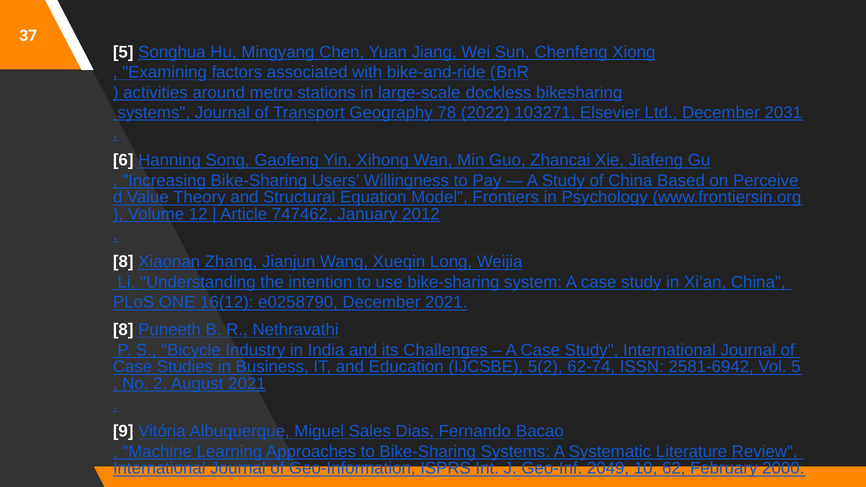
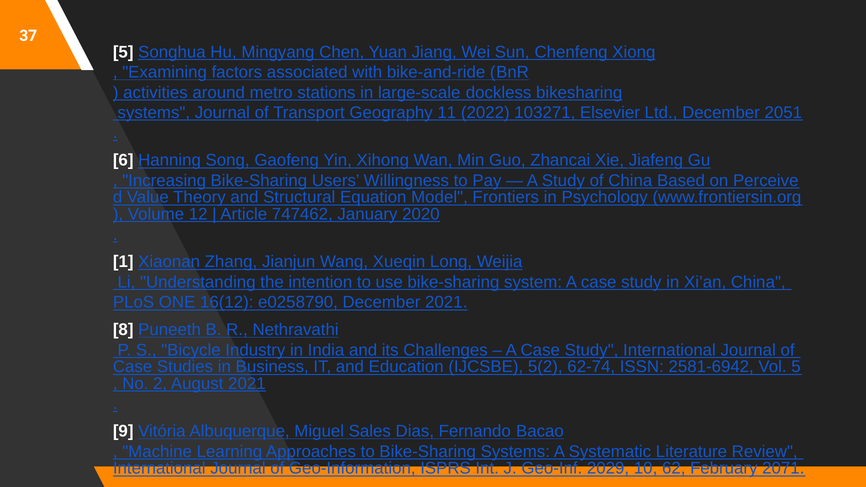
78: 78 -> 11 (447, 113)
2031: 2031 -> 2051 (783, 113)
2012: 2012 -> 2020 (421, 214)
8: 8 -> 1 (123, 262)
2049: 2049 -> 2029 (608, 468)
2000: 2000 -> 2071 (783, 468)
